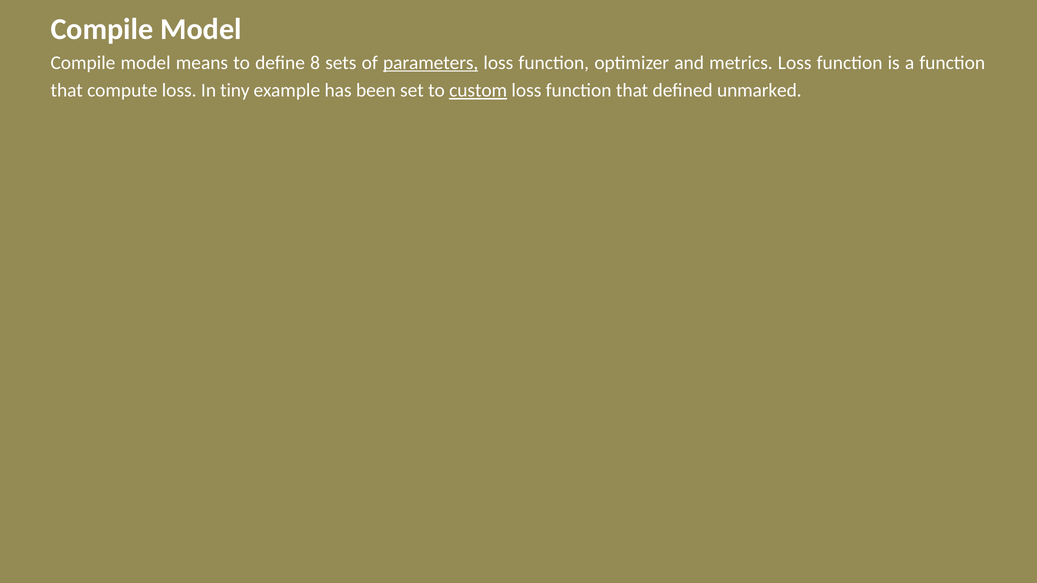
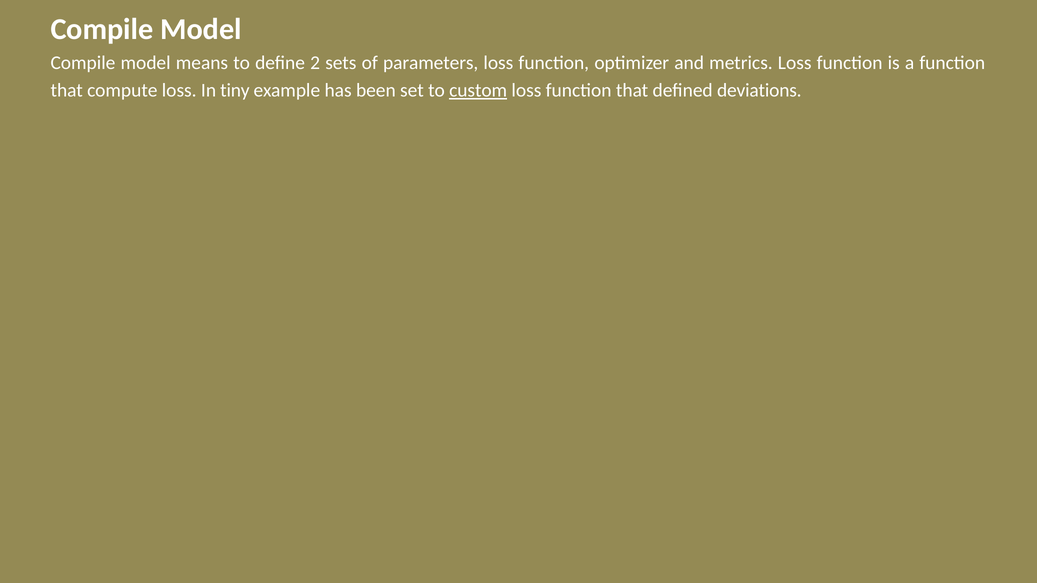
8: 8 -> 2 (315, 63)
parameters underline: present -> none (431, 63)
unmarked: unmarked -> deviations (759, 90)
